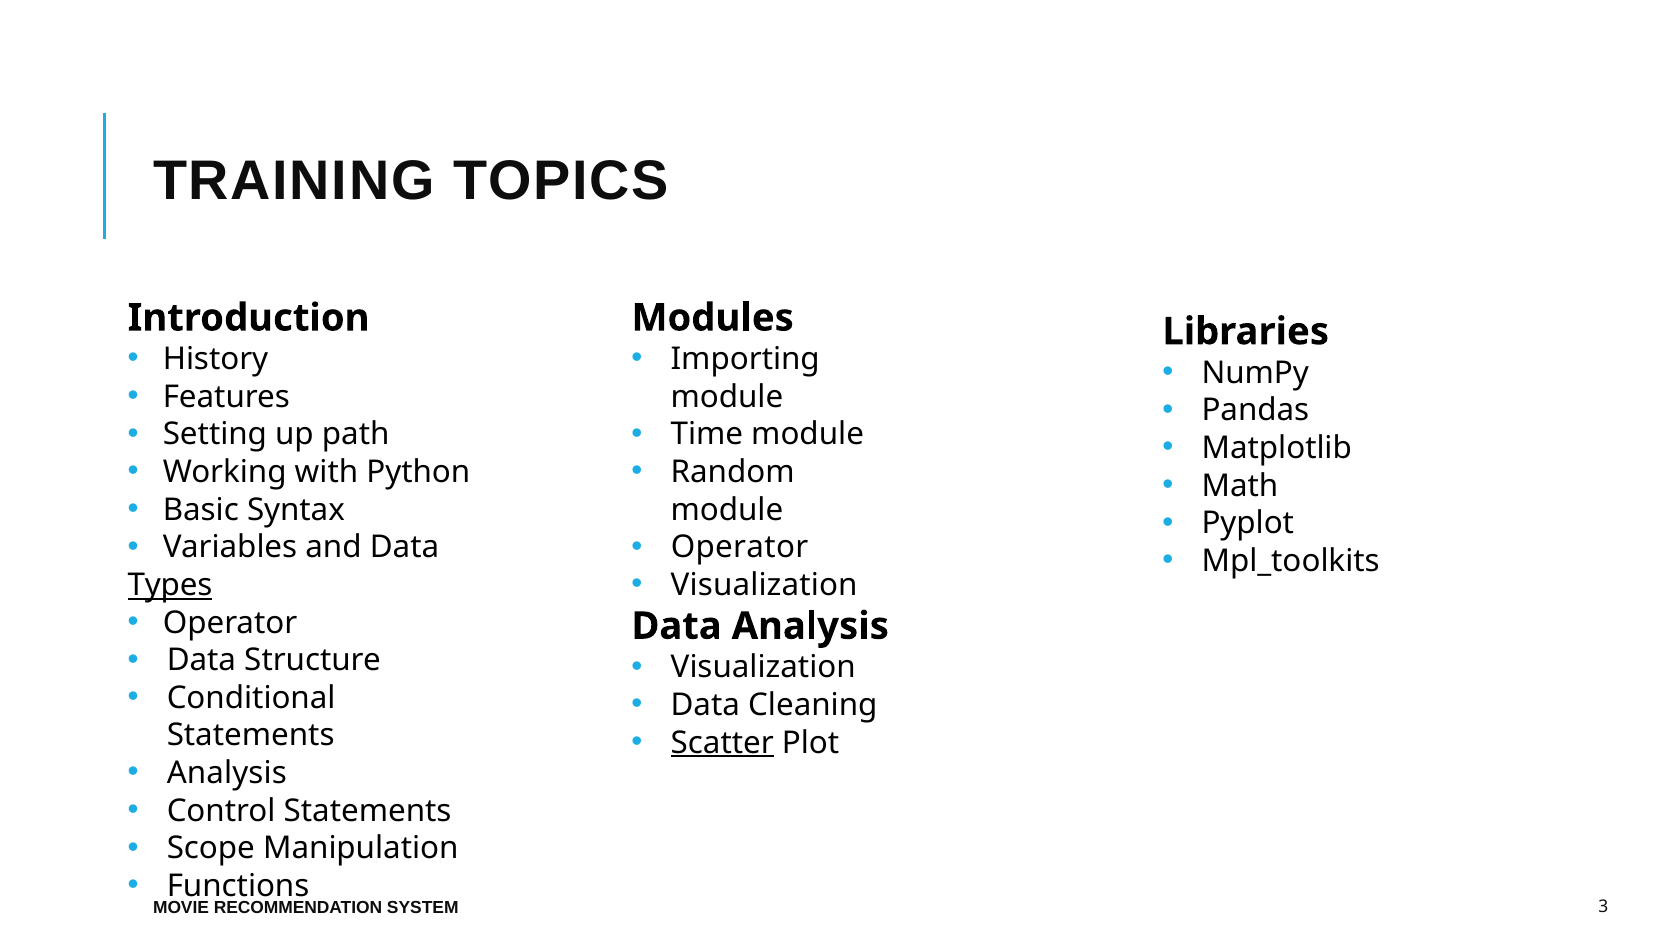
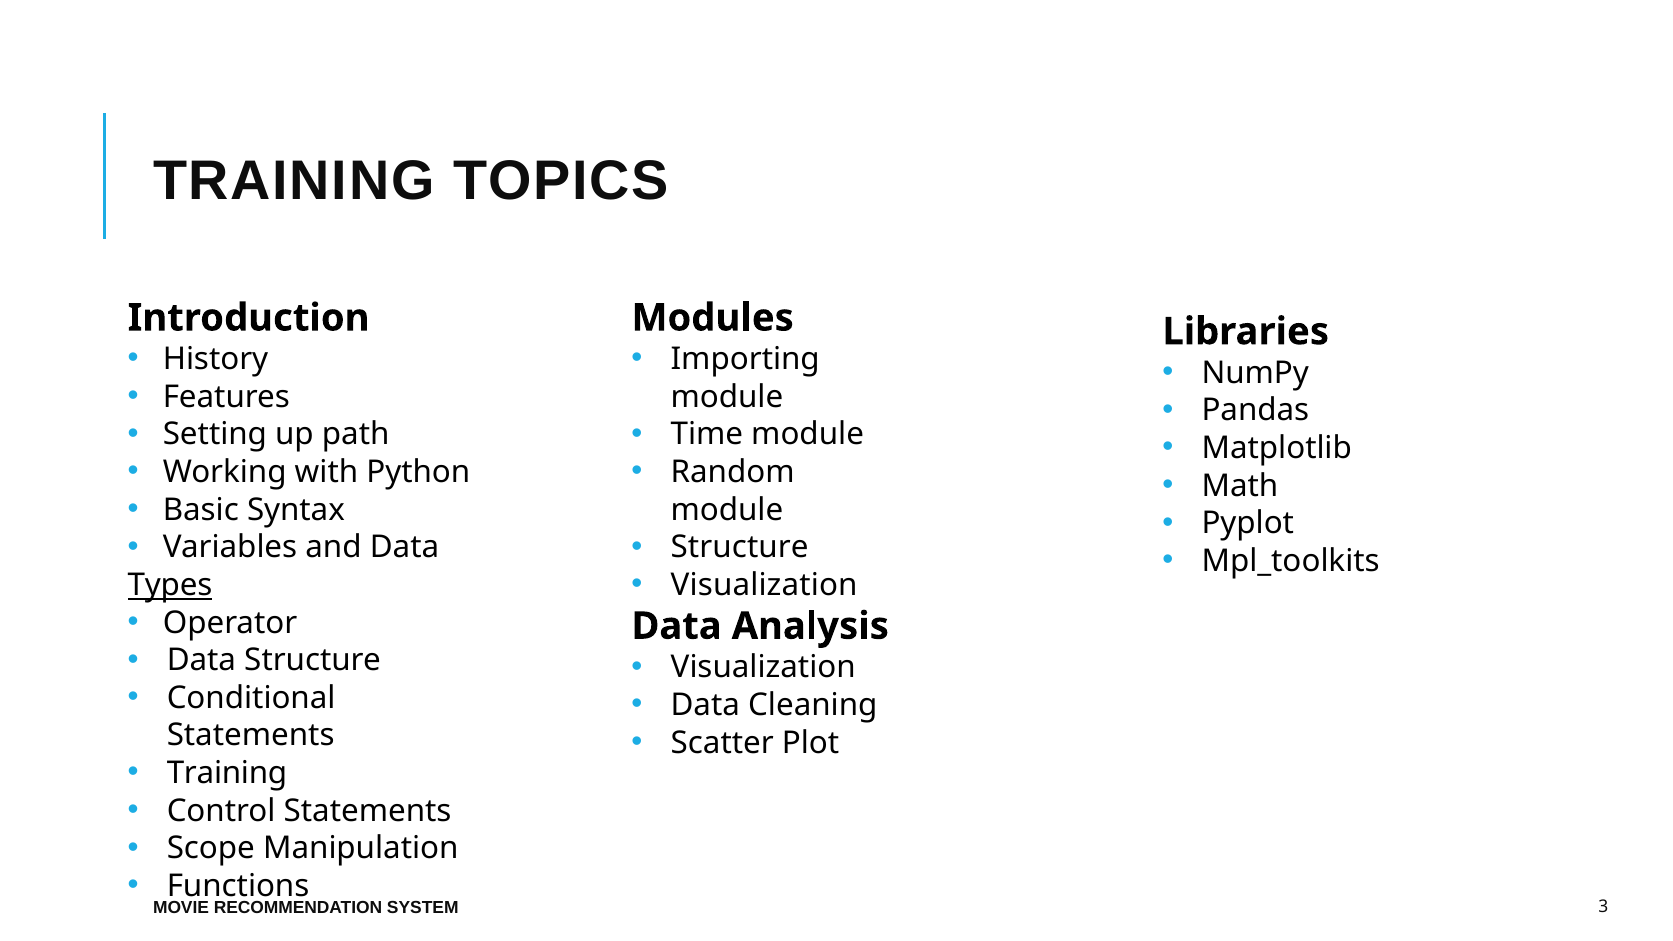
Operator: Operator -> Structure (740, 547)
Scatter underline: present -> none (722, 743)
Analysis: Analysis -> Training (227, 773)
